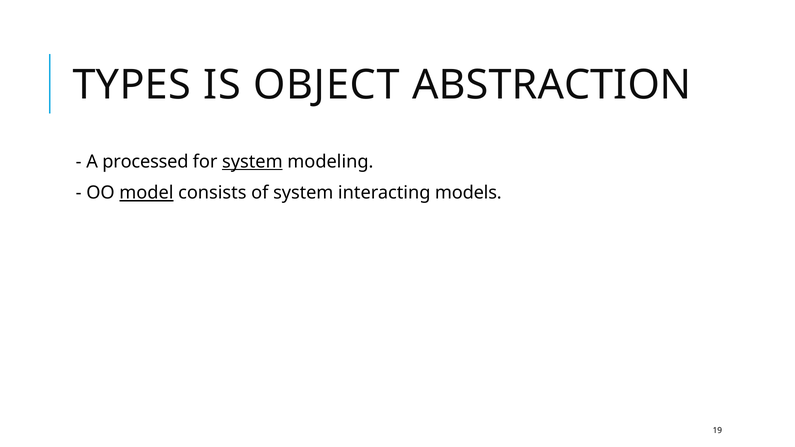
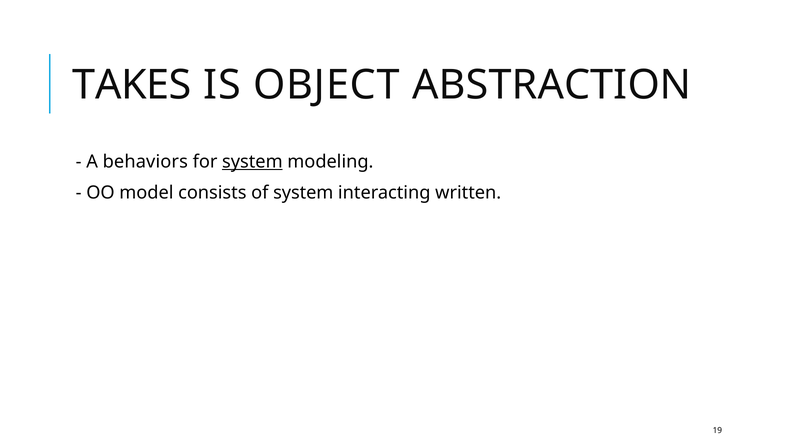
TYPES: TYPES -> TAKES (132, 85)
processed: processed -> behaviors (145, 162)
model underline: present -> none (146, 193)
models: models -> written (468, 193)
